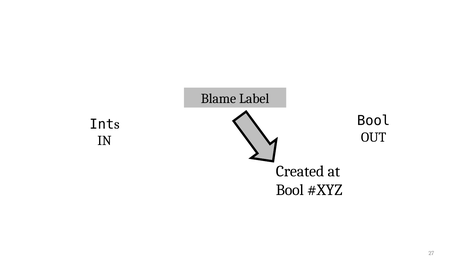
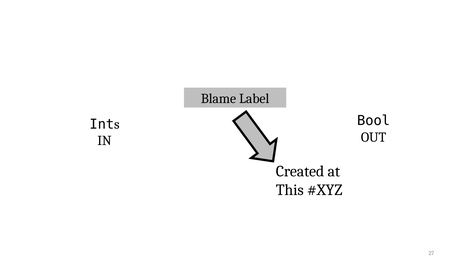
Bool: Bool -> This (290, 190)
